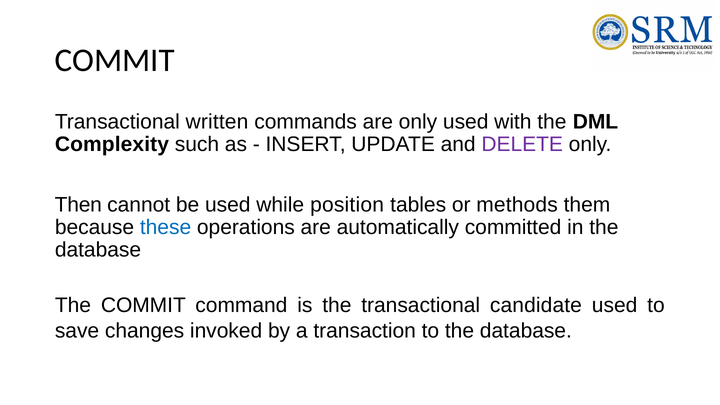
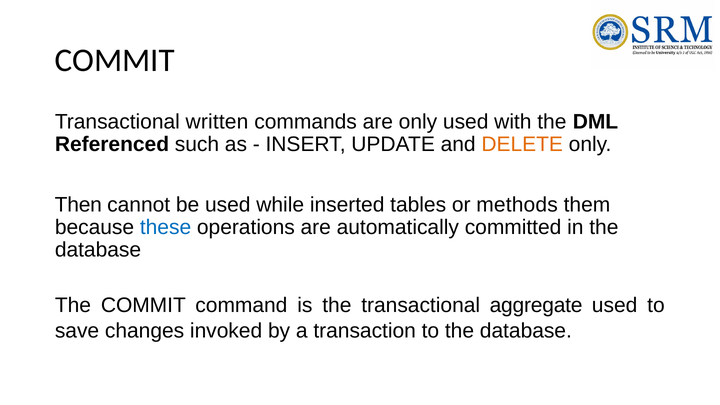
Complexity: Complexity -> Referenced (112, 144)
DELETE colour: purple -> orange (522, 144)
position: position -> inserted (347, 205)
candidate: candidate -> aggregate (536, 306)
